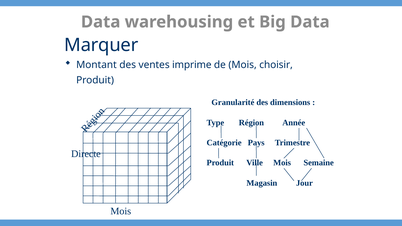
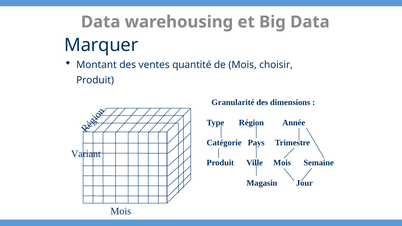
imprime: imprime -> quantité (192, 65)
Directe: Directe -> Variant (86, 154)
